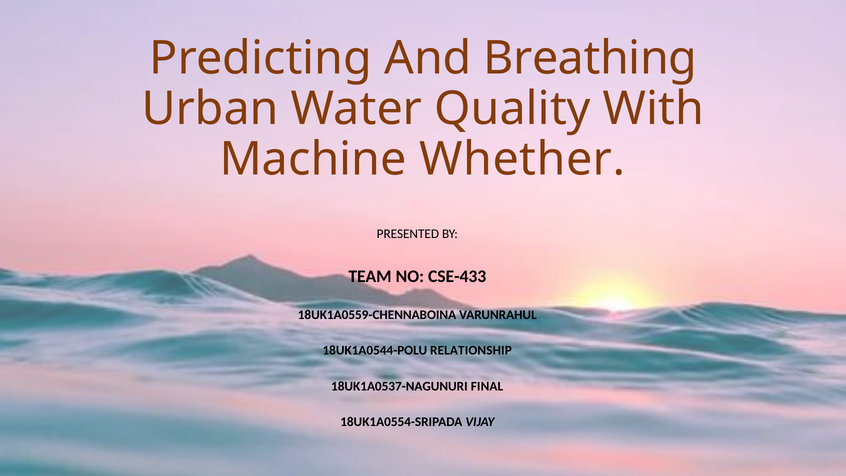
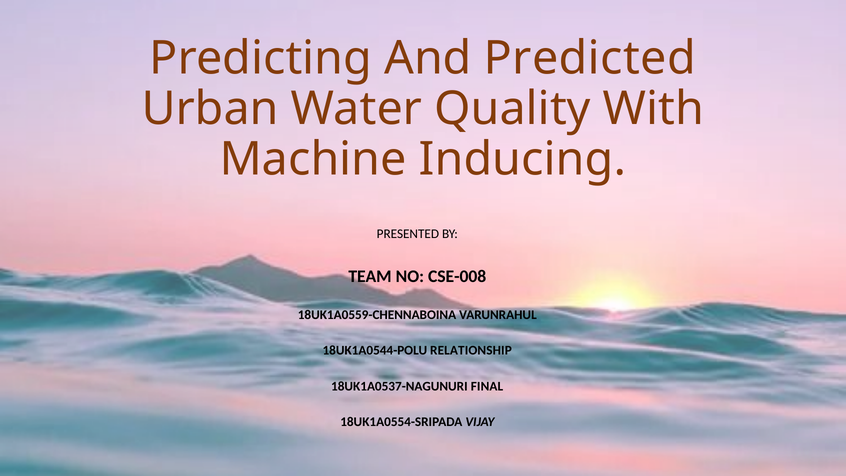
Breathing: Breathing -> Predicted (590, 58)
Whether: Whether -> Inducing (522, 159)
CSE-433: CSE-433 -> CSE-008 (457, 277)
